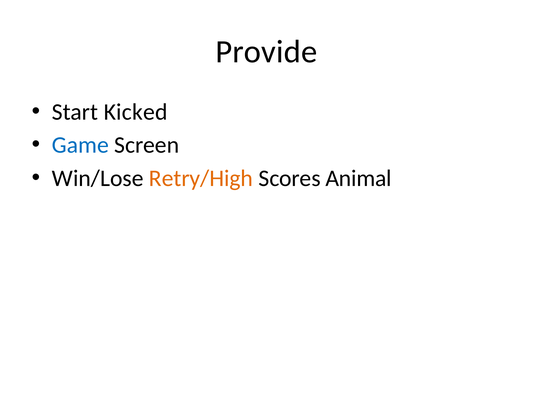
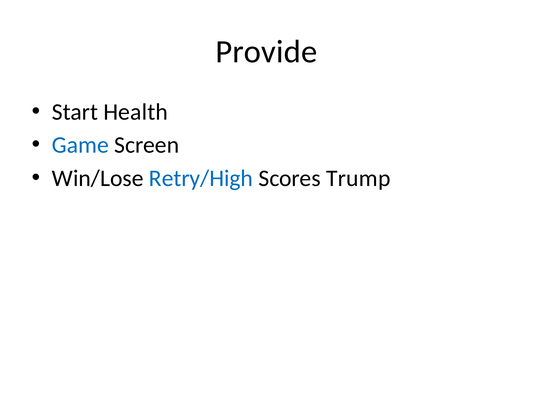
Kicked: Kicked -> Health (136, 112)
Retry/High colour: orange -> blue (201, 178)
Animal: Animal -> Trump (358, 178)
